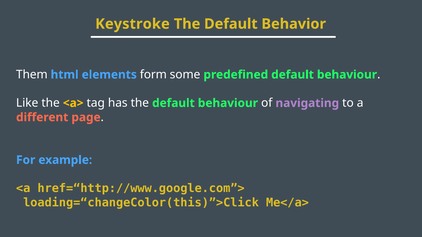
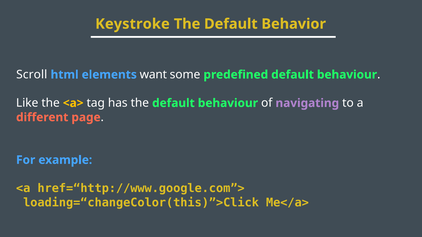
Them: Them -> Scroll (32, 75)
form: form -> want (153, 75)
